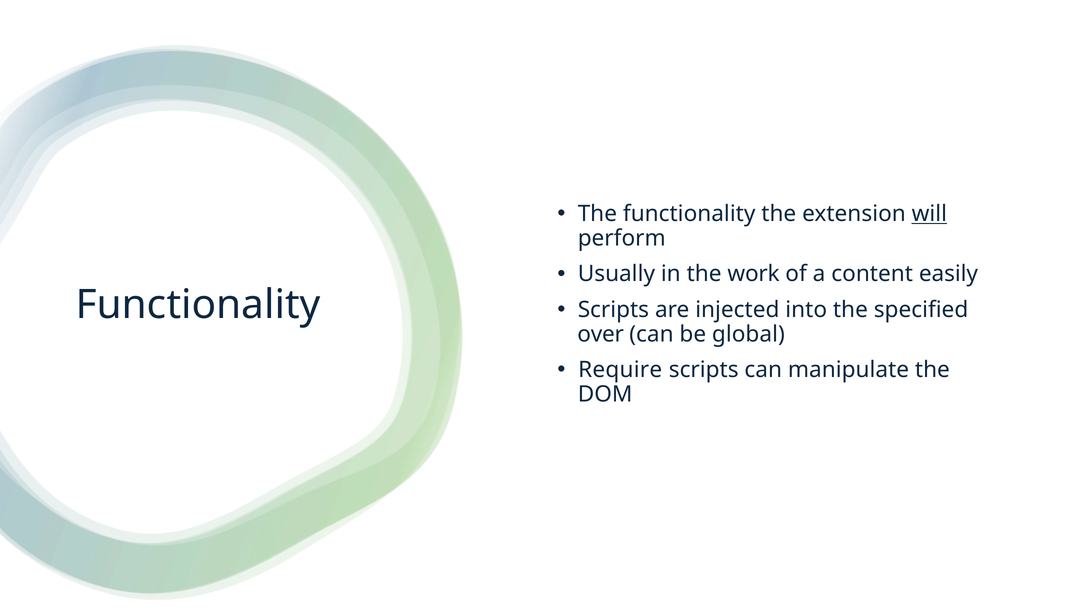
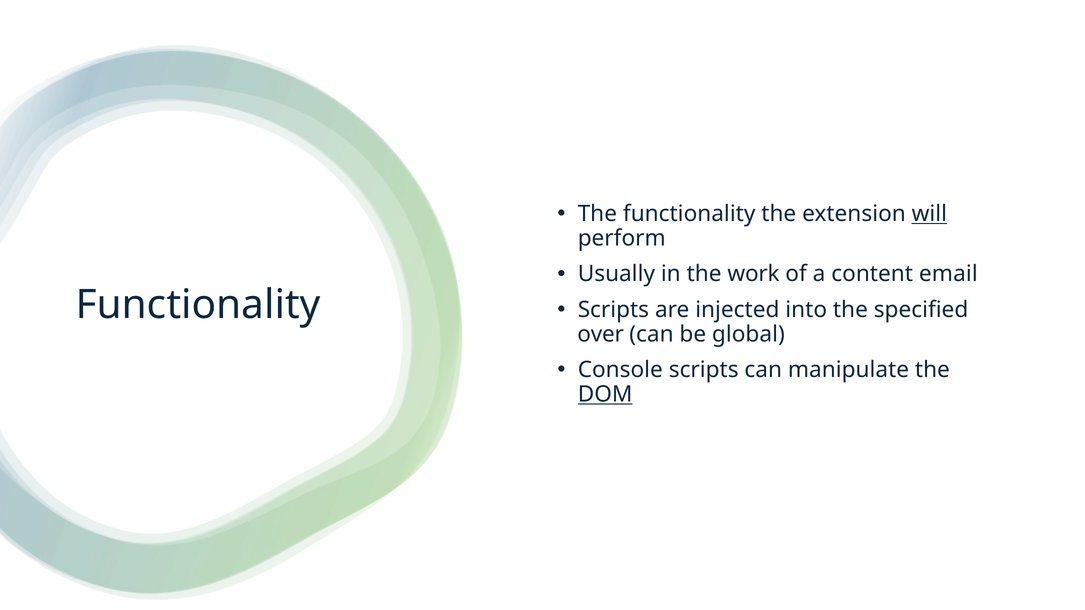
easily: easily -> email (948, 274)
Require: Require -> Console (620, 370)
DOM underline: none -> present (605, 395)
